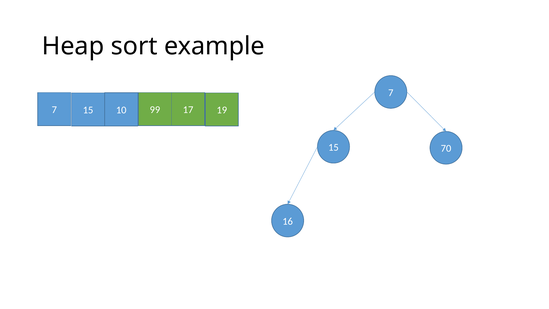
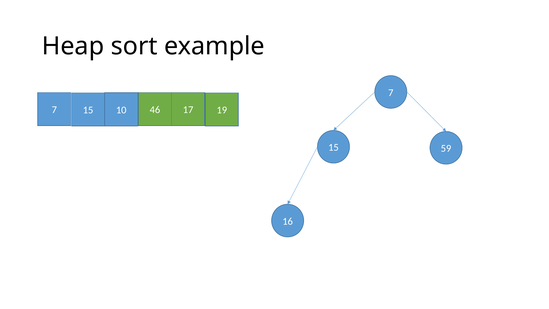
99: 99 -> 46 (155, 110)
70: 70 -> 59 (446, 148)
